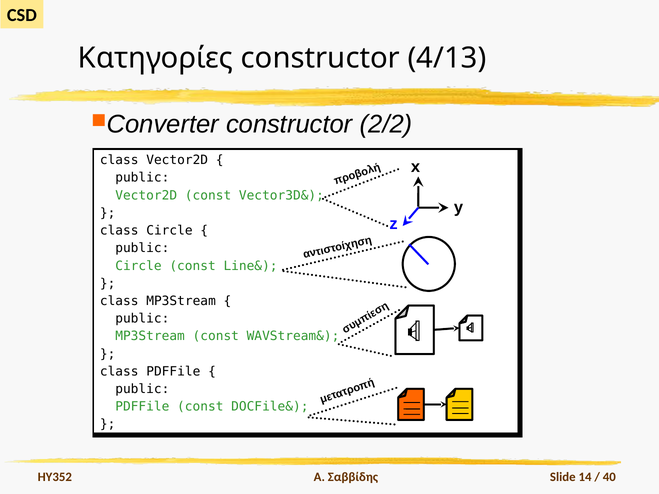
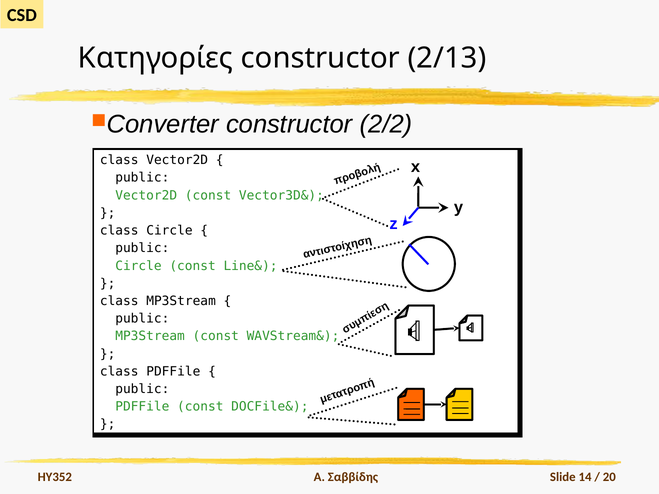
4/13: 4/13 -> 2/13 (447, 58)
40: 40 -> 20 (609, 477)
